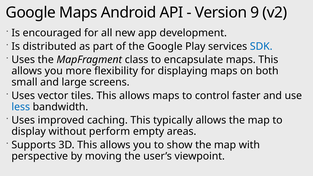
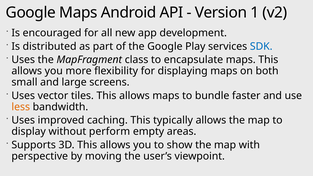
9: 9 -> 1 (255, 13)
control: control -> bundle (212, 96)
less colour: blue -> orange (21, 107)
